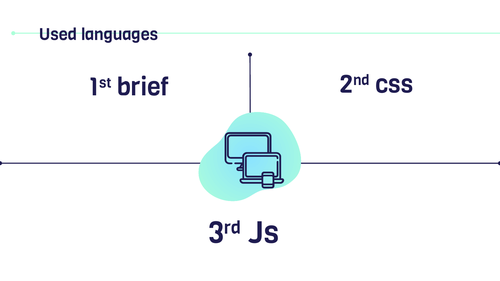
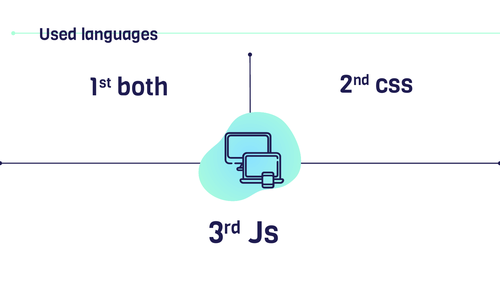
brief: brief -> both (143, 87)
